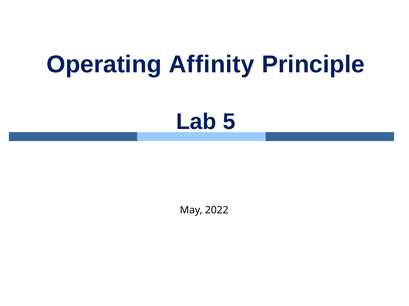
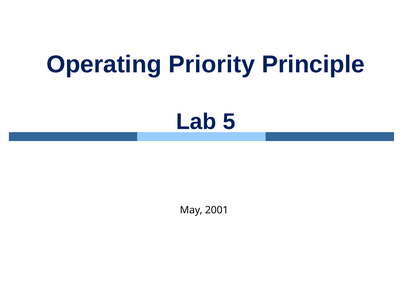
Affinity: Affinity -> Priority (212, 65)
2022: 2022 -> 2001 (217, 211)
